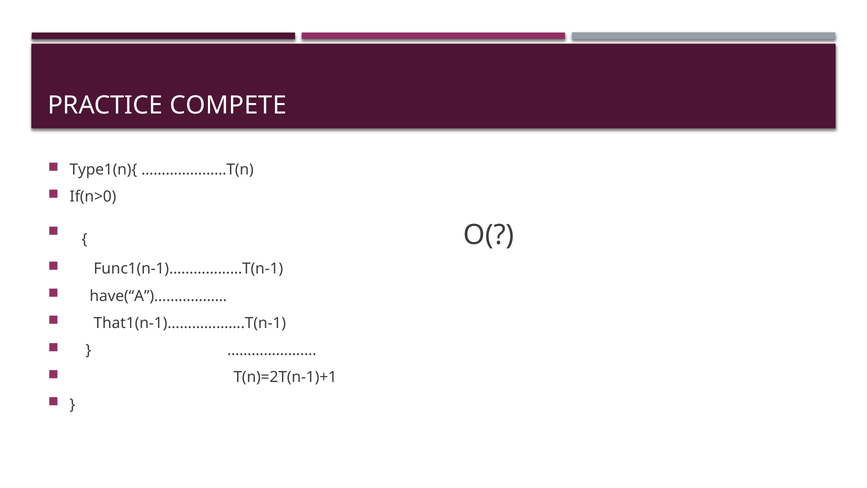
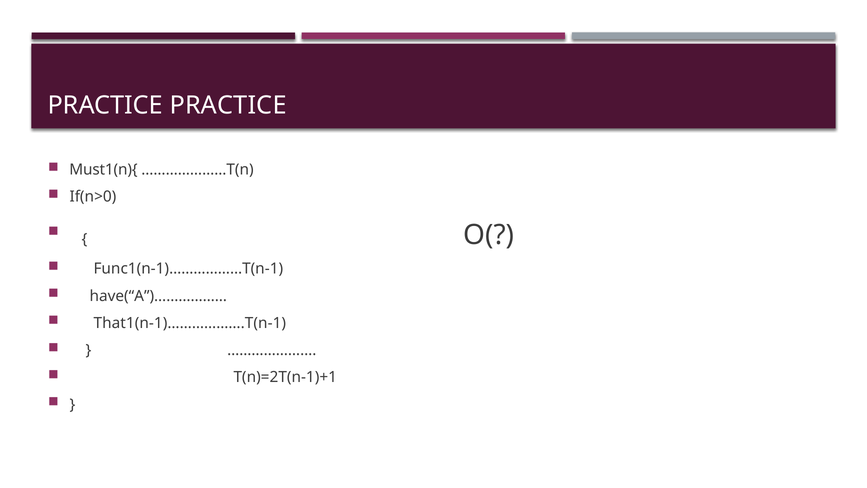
PRACTICE COMPETE: COMPETE -> PRACTICE (228, 105)
Type1(n){: Type1(n){ -> Must1(n){ (103, 170)
